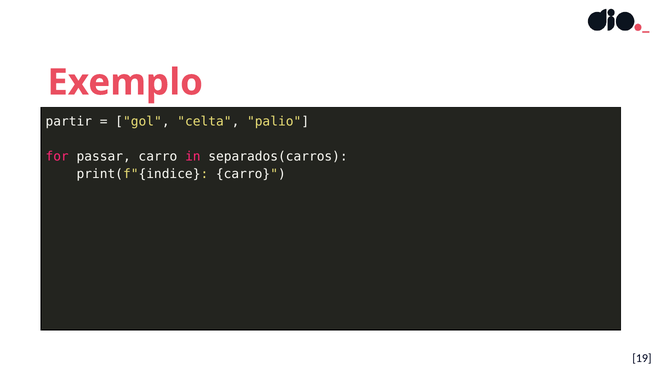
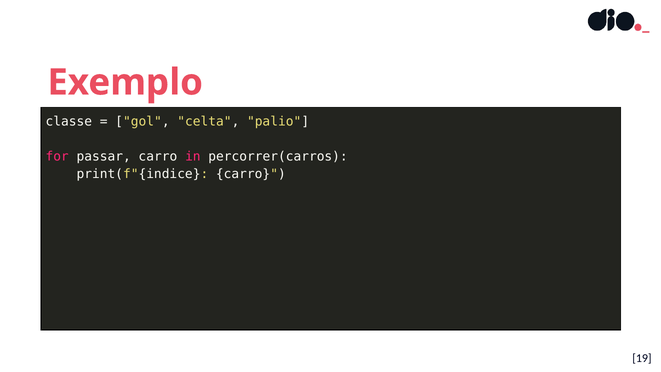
partir: partir -> classe (69, 122)
separados(carros: separados(carros -> percorrer(carros (278, 156)
